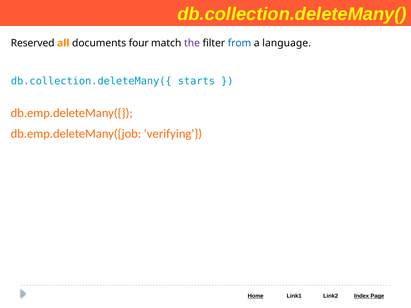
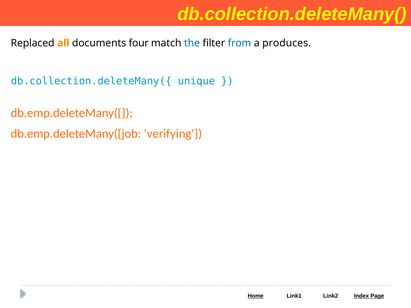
Reserved: Reserved -> Replaced (33, 43)
the colour: purple -> blue (192, 43)
language: language -> produces (287, 43)
starts: starts -> unique (196, 81)
